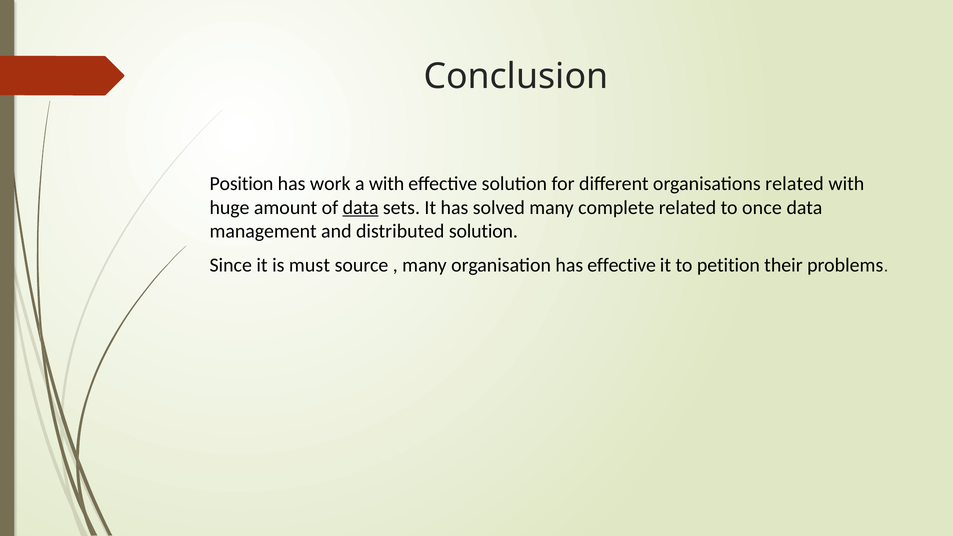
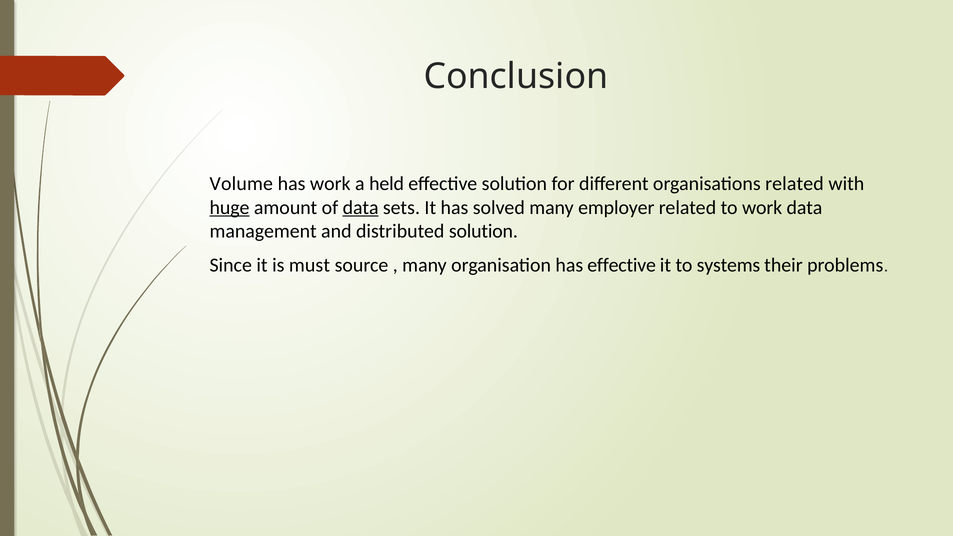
Position: Position -> Volume (241, 184)
a with: with -> held (387, 184)
huge underline: none -> present (230, 208)
complete: complete -> employer (616, 208)
to once: once -> work (762, 208)
petition: petition -> systems (728, 265)
